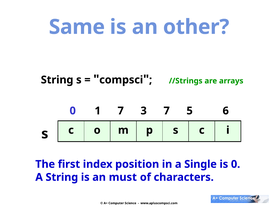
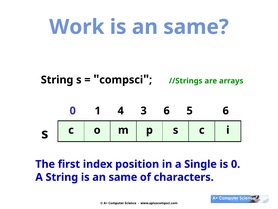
Same: Same -> Work (77, 27)
other: other -> same (196, 27)
1 7: 7 -> 4 (121, 111)
3 7: 7 -> 6 (167, 111)
String is an must: must -> same (123, 177)
